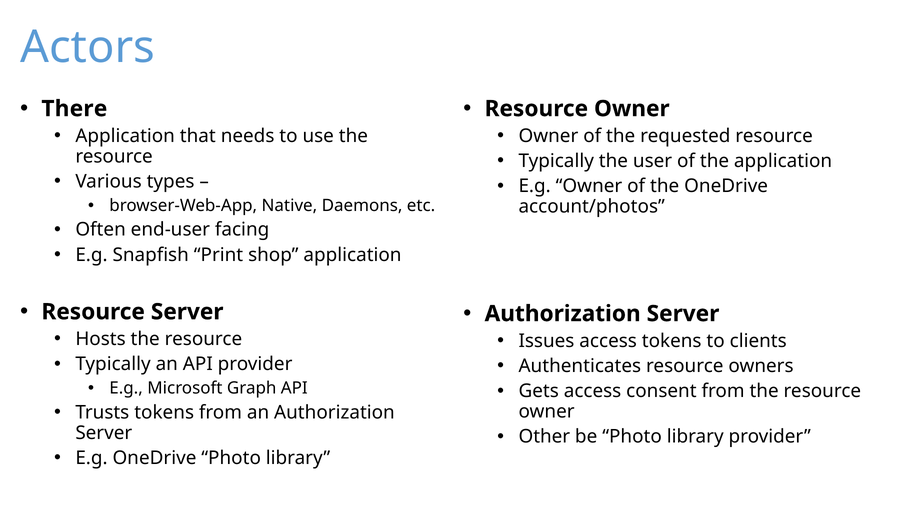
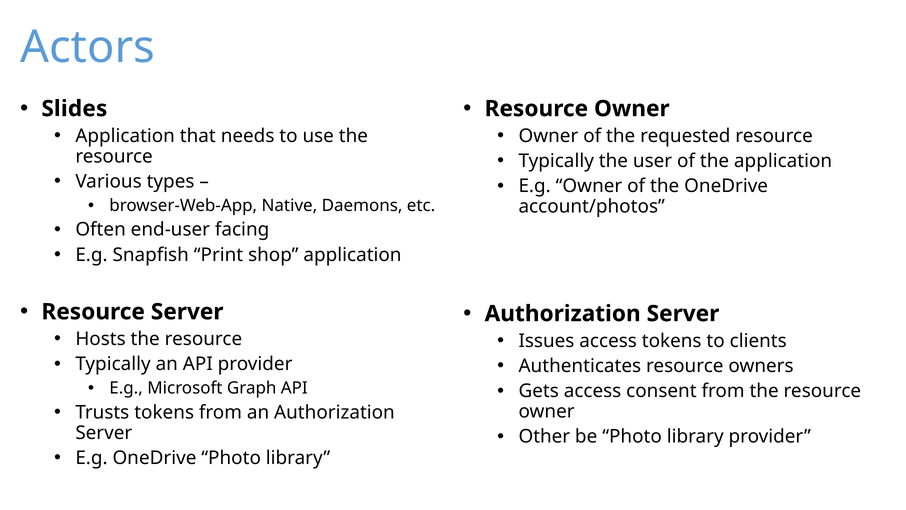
There: There -> Slides (74, 109)
